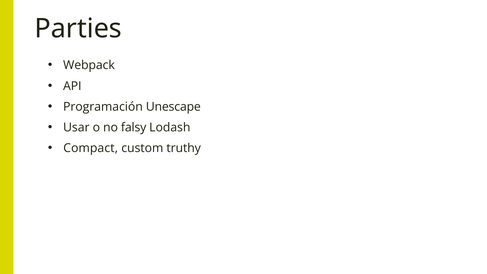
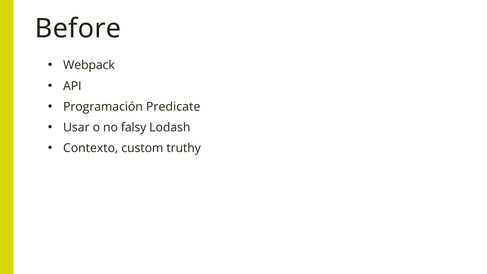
Parties: Parties -> Before (78, 29)
Unescape: Unescape -> Predicate (173, 107)
Compact: Compact -> Contexto (91, 148)
